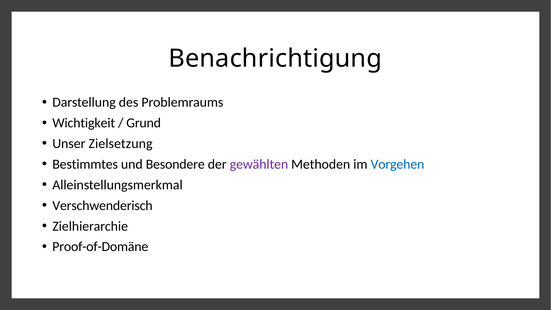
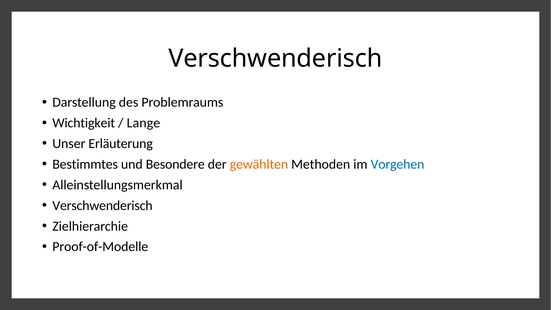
Benachrichtigung: Benachrichtigung -> Verschwenderisch (275, 58)
Grund: Grund -> Lange (143, 123)
Zielsetzung: Zielsetzung -> Erläuterung (121, 144)
gewählten colour: purple -> orange (259, 164)
Proof-of-Domäne: Proof-of-Domäne -> Proof-of-Modelle (100, 247)
